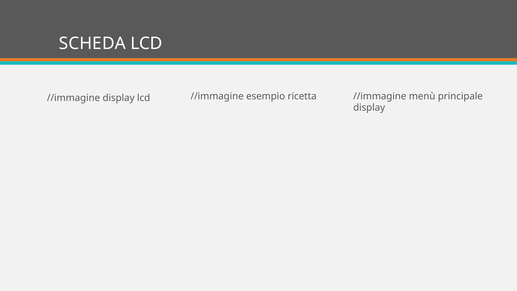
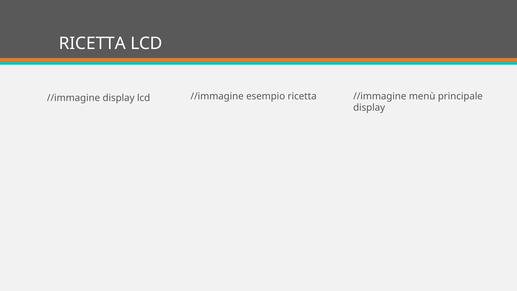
SCHEDA: SCHEDA -> RICETTA (92, 43)
